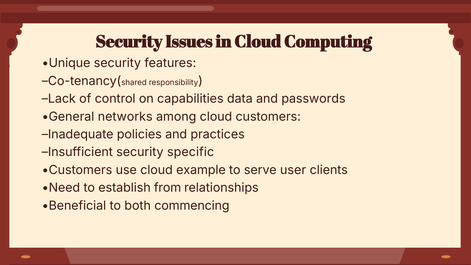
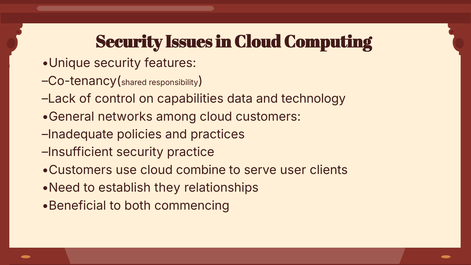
passwords: passwords -> technology (314, 99)
specific: specific -> practice (191, 152)
example: example -> combine (201, 170)
from: from -> they (167, 188)
